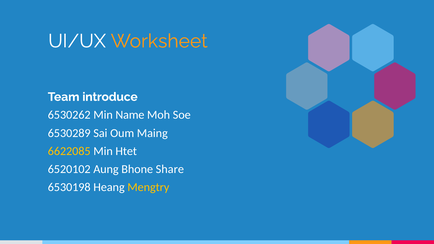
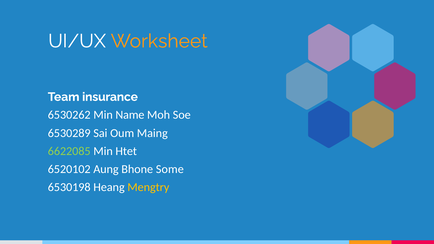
introduce: introduce -> insurance (110, 97)
6622085 colour: yellow -> light green (69, 151)
Share: Share -> Some (170, 169)
